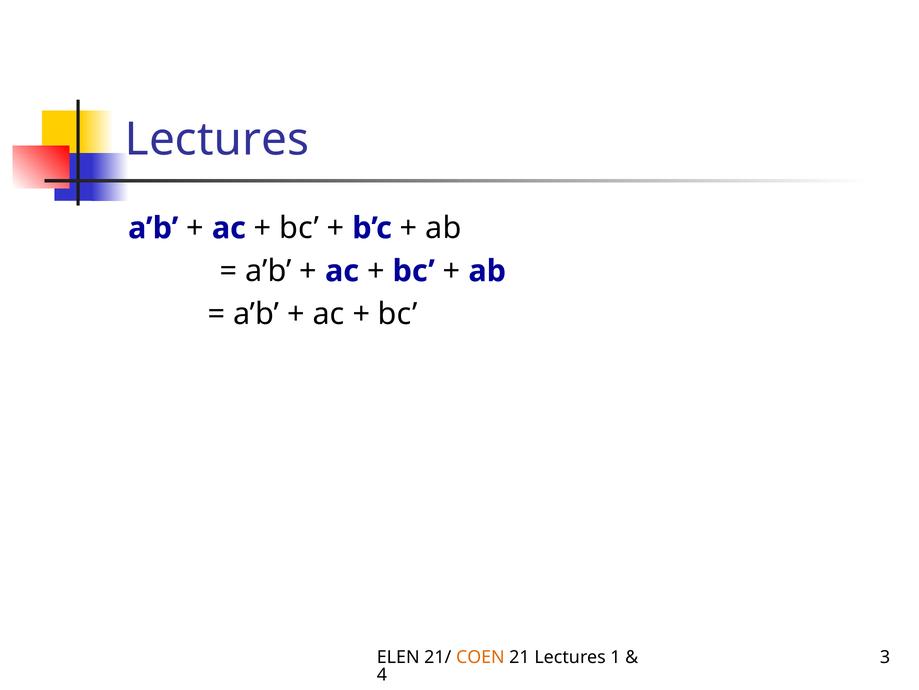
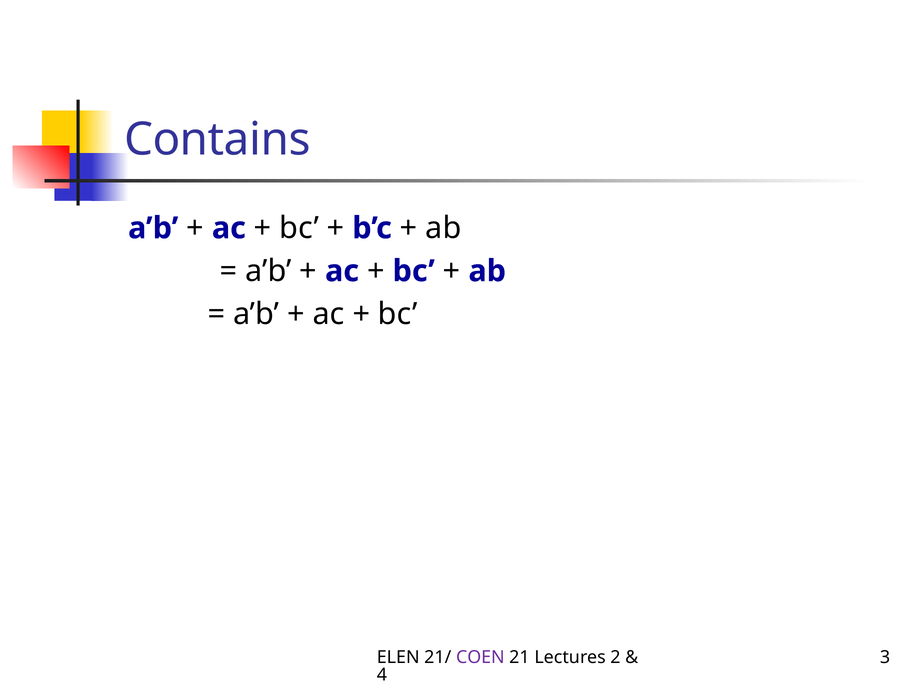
Lectures: Lectures -> Contains (217, 139)
COEN colour: orange -> purple (480, 656)
1: 1 -> 2 (615, 656)
